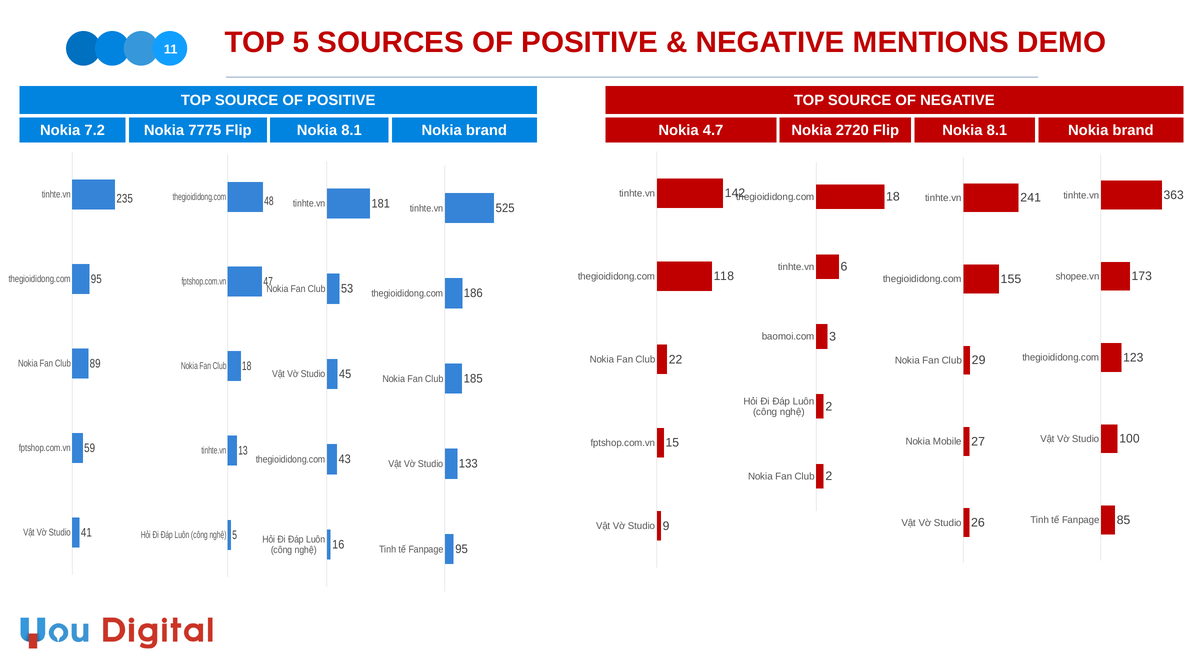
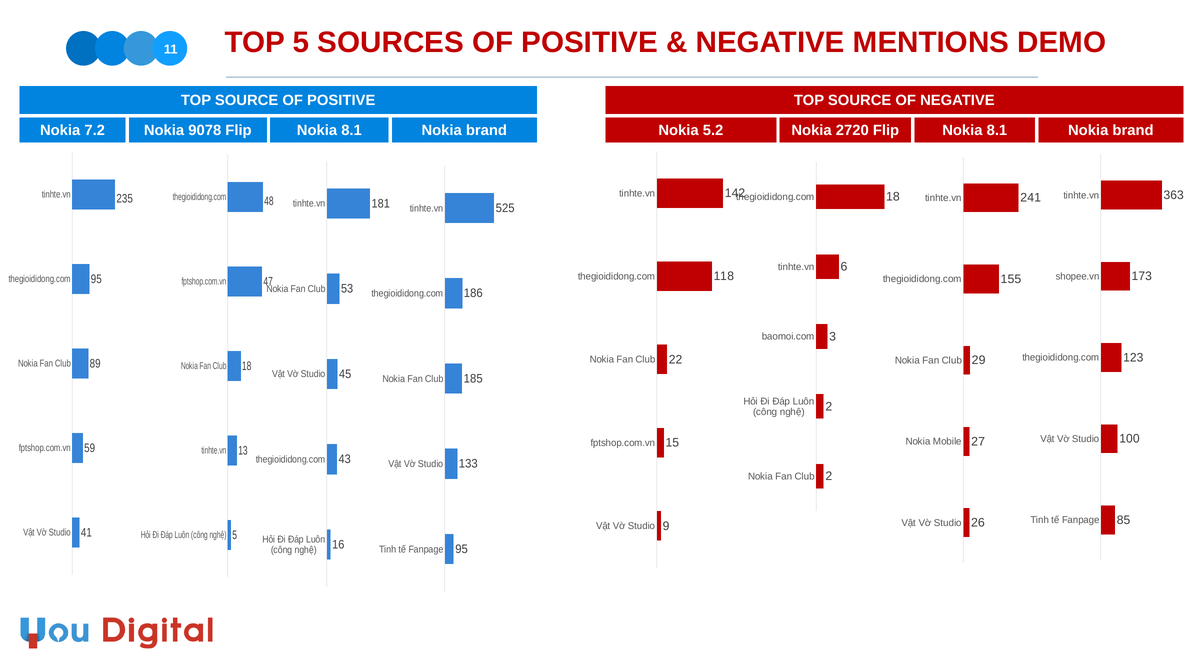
7775: 7775 -> 9078 (205, 130)
4.7: 4.7 -> 5.2 (713, 130)
